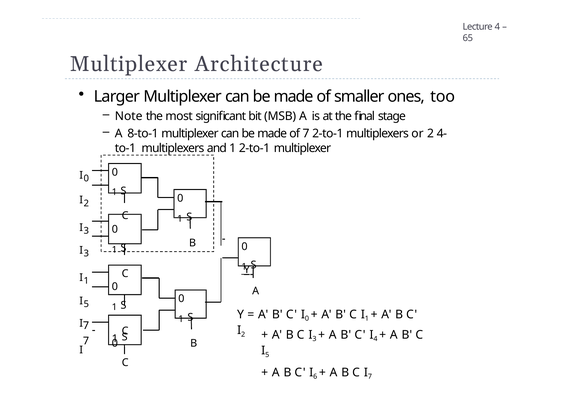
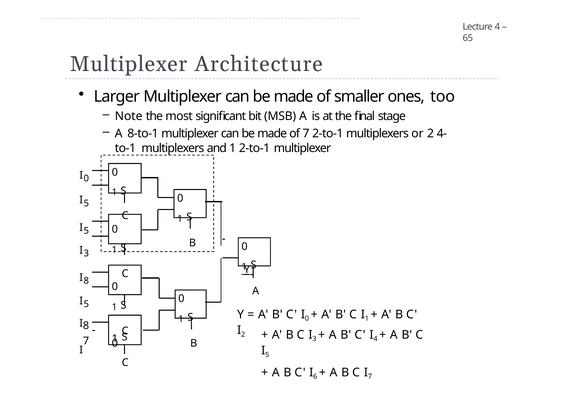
2: 2 -> 5 (86, 203)
3: 3 -> 5 (86, 231)
1: 1 -> 8 (86, 281)
7: 7 -> 8 (86, 326)
